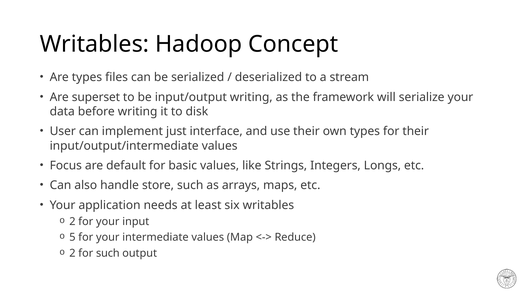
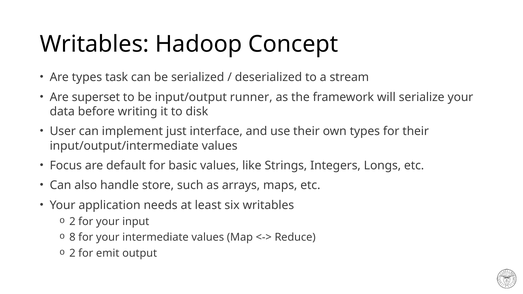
files: files -> task (117, 77)
input/output writing: writing -> runner (251, 97)
5: 5 -> 8 (72, 237)
for such: such -> emit (108, 253)
